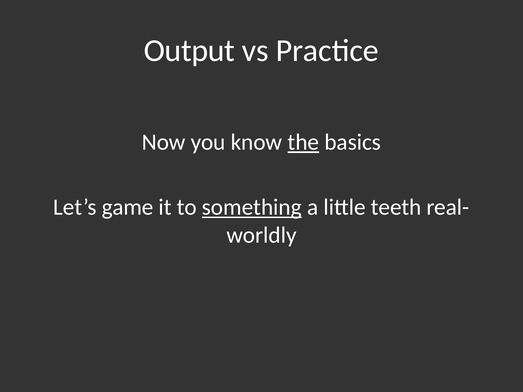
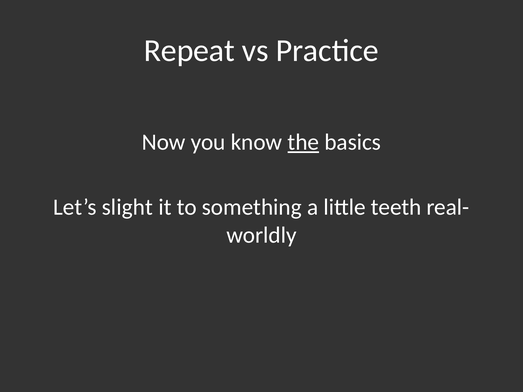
Output: Output -> Repeat (189, 51)
game: game -> slight (127, 207)
something underline: present -> none (252, 207)
